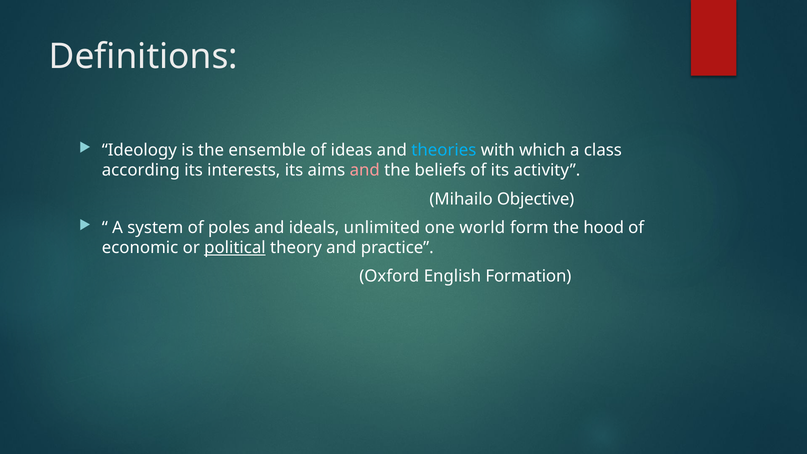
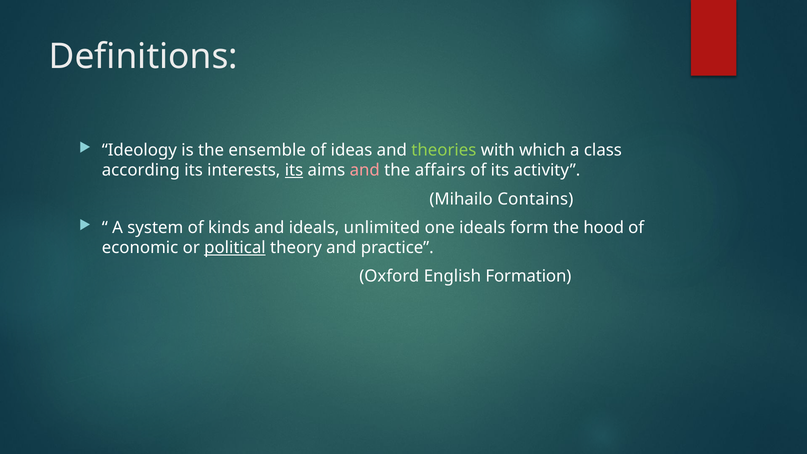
theories colour: light blue -> light green (444, 150)
its underline: none -> present (294, 170)
beliefs: beliefs -> affairs (440, 170)
Objective: Objective -> Contains (535, 199)
poles: poles -> kinds (229, 228)
one world: world -> ideals (482, 228)
